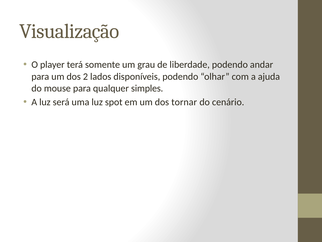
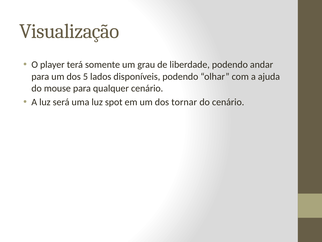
2: 2 -> 5 (85, 76)
qualquer simples: simples -> cenário (147, 88)
